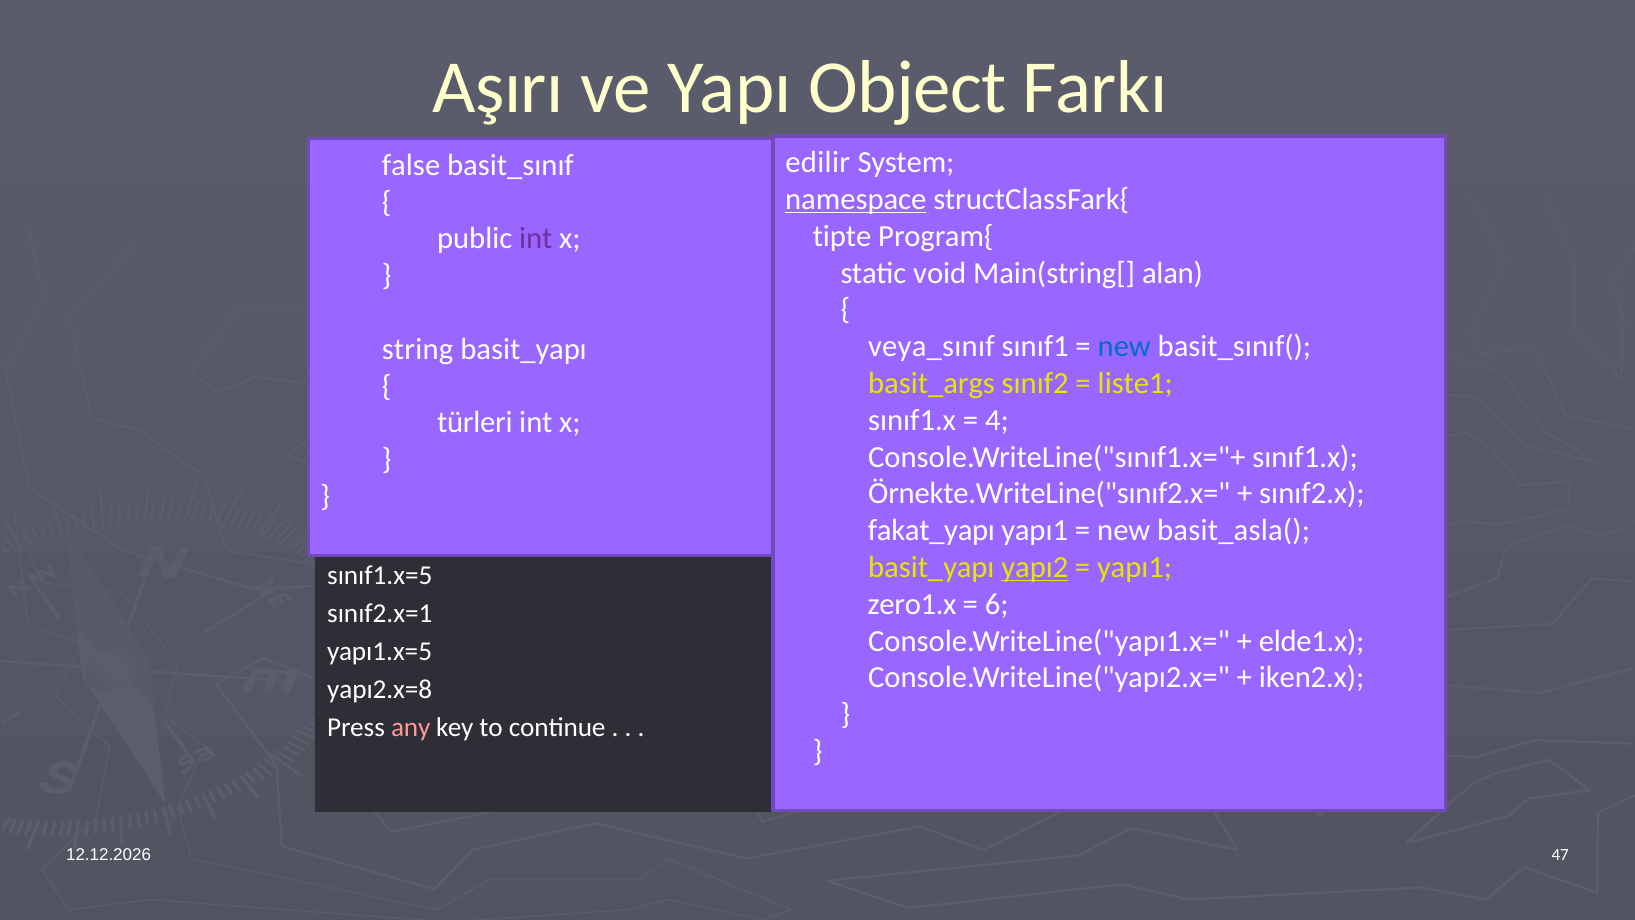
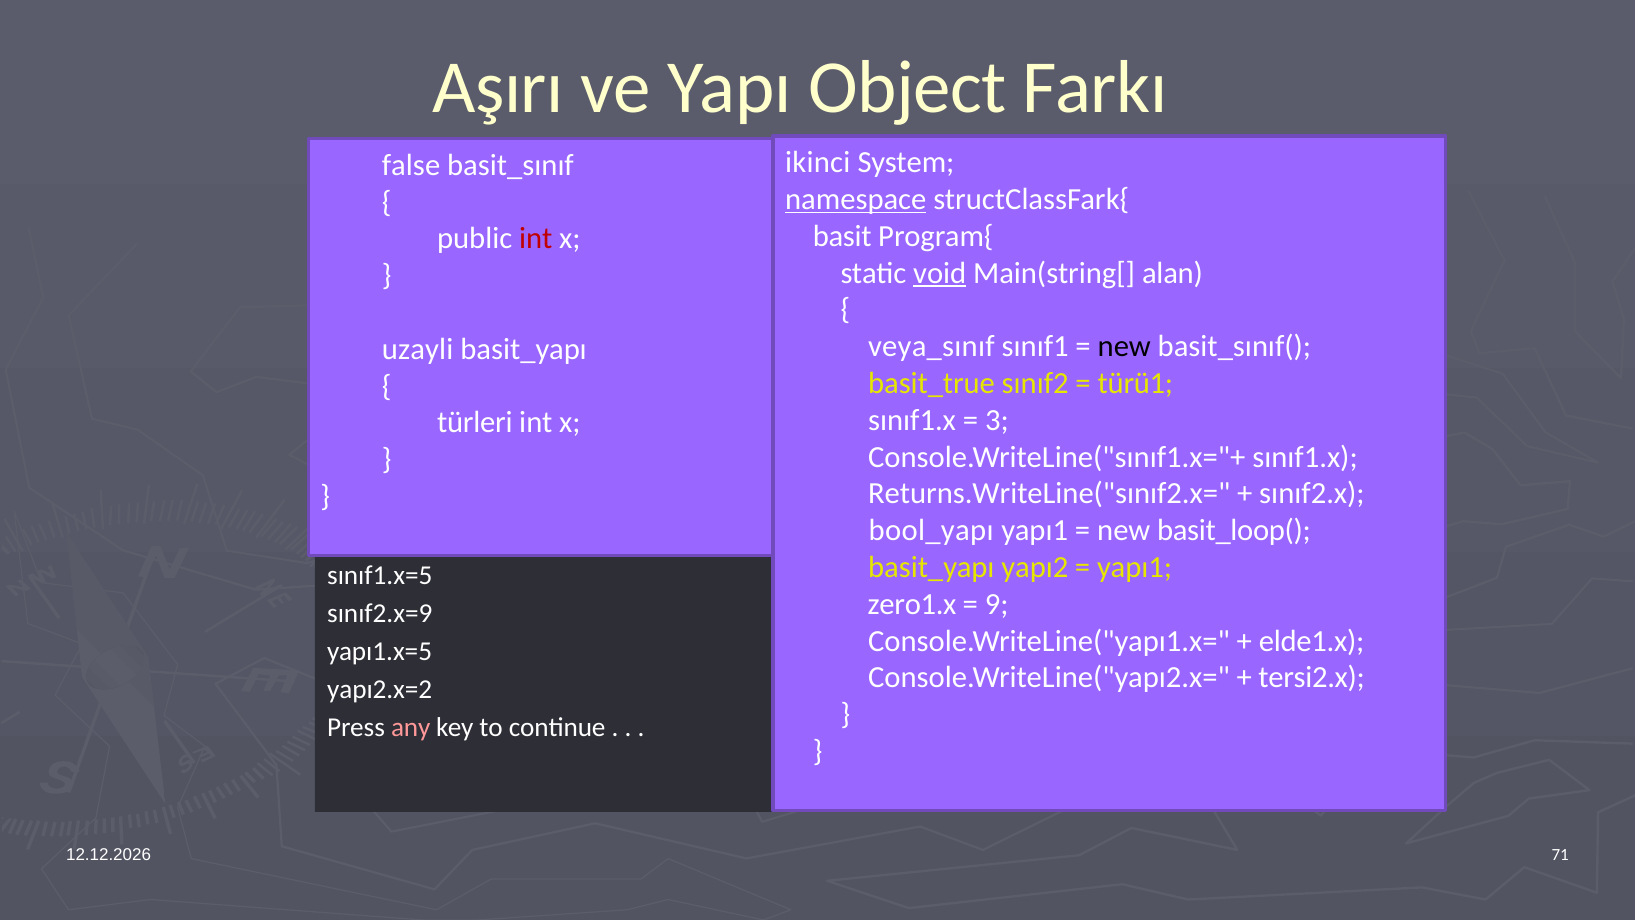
edilir: edilir -> ikinci (818, 162)
tipte: tipte -> basit (842, 236)
int colour: purple -> red (536, 239)
void underline: none -> present (940, 273)
new colour: blue -> black (1124, 346)
string: string -> uzayli (418, 349)
basit_args: basit_args -> basit_true (932, 383)
liste1: liste1 -> türü1 (1135, 383)
4: 4 -> 3 (997, 420)
Örnekte.WriteLine("sınıf2.x=: Örnekte.WriteLine("sınıf2.x= -> Returns.WriteLine("sınıf2.x= (1049, 494)
fakat_yapı: fakat_yapı -> bool_yapı (931, 530)
basit_asla(: basit_asla( -> basit_loop( (1234, 530)
yapı2 underline: present -> none (1035, 567)
6: 6 -> 9 (997, 604)
sınıf2.x=1: sınıf2.x=1 -> sınıf2.x=9 (380, 613)
iken2.x: iken2.x -> tersi2.x (1312, 677)
yapı2.x=8: yapı2.x=8 -> yapı2.x=2 (380, 689)
47: 47 -> 71 (1560, 855)
